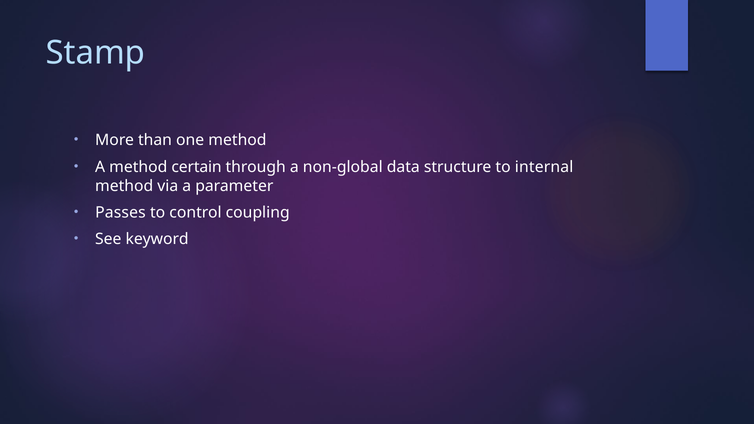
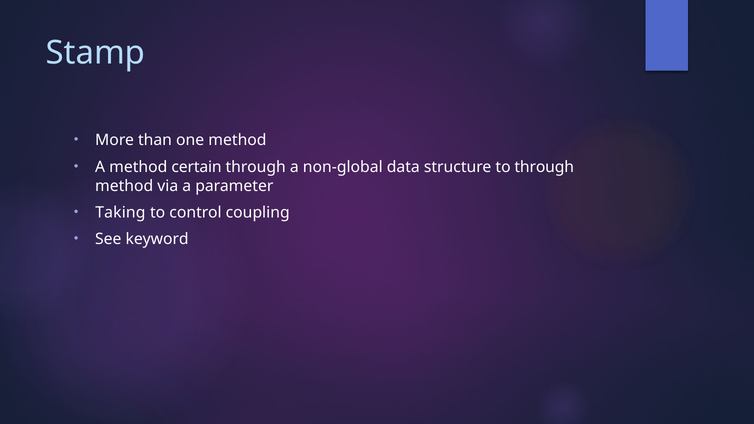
to internal: internal -> through (544, 167)
Passes: Passes -> Taking (120, 213)
